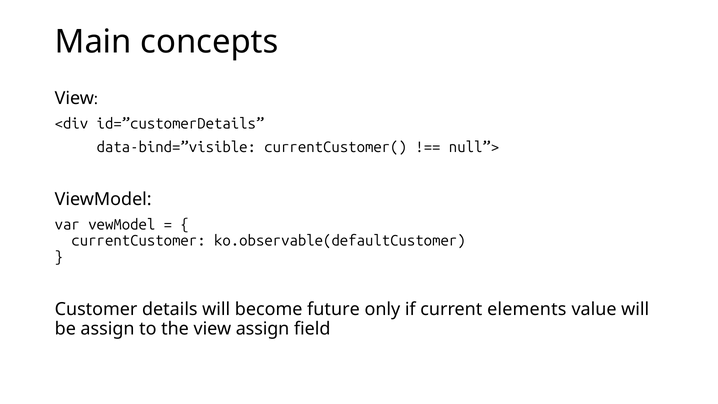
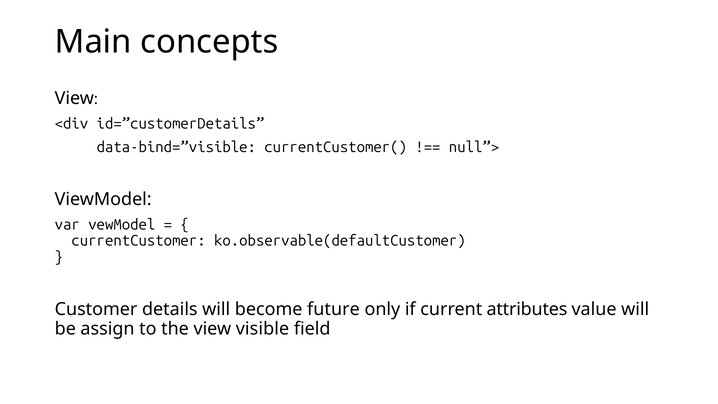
elements: elements -> attributes (527, 309)
view assign: assign -> visible (262, 329)
